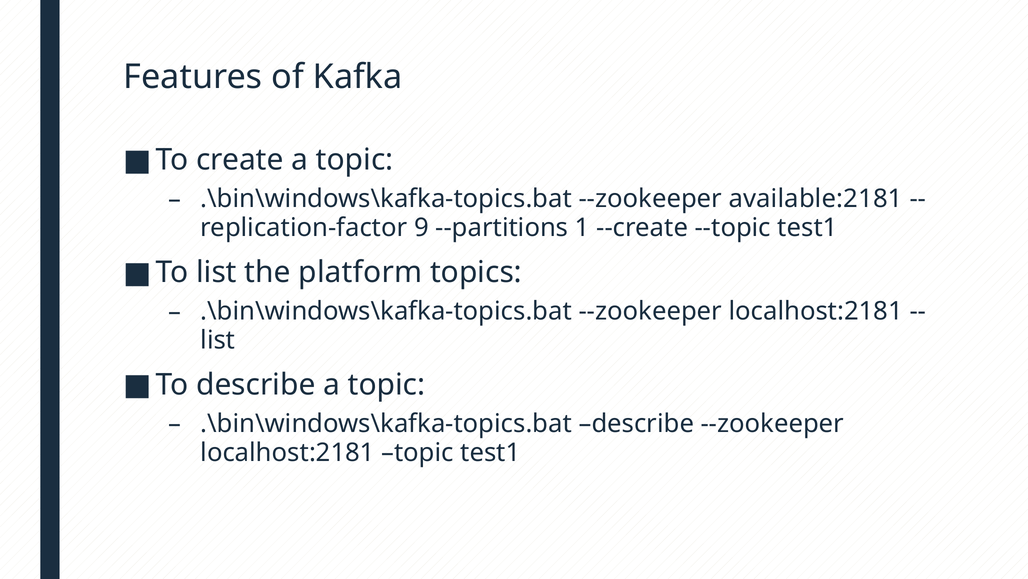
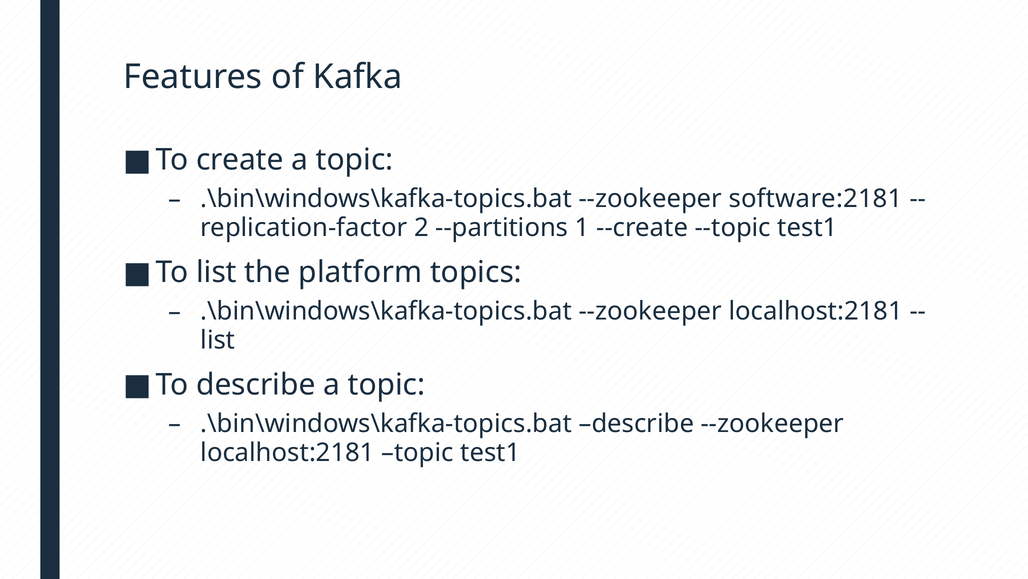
available:2181: available:2181 -> software:2181 (816, 199)
9: 9 -> 2 (421, 228)
